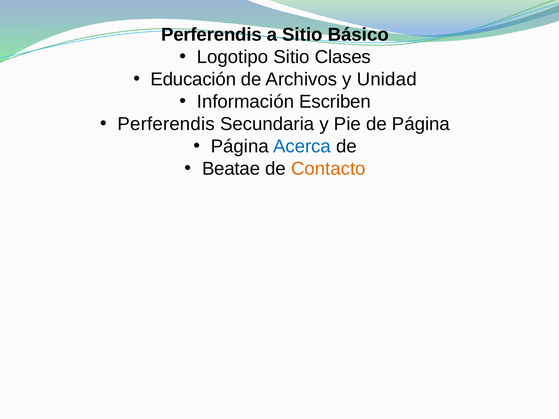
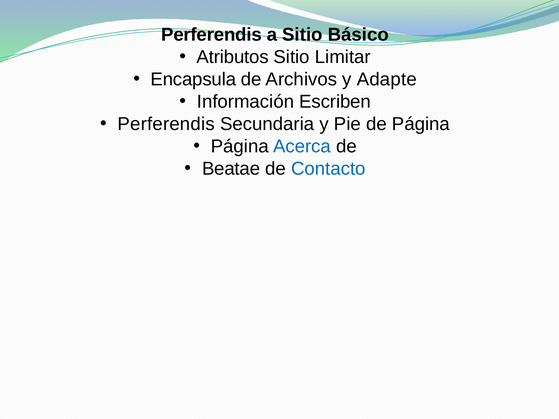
Logotipo: Logotipo -> Atributos (233, 57)
Clases: Clases -> Limitar (343, 57)
Educación: Educación -> Encapsula (193, 79)
Unidad: Unidad -> Adapte (387, 79)
Contacto colour: orange -> blue (328, 169)
